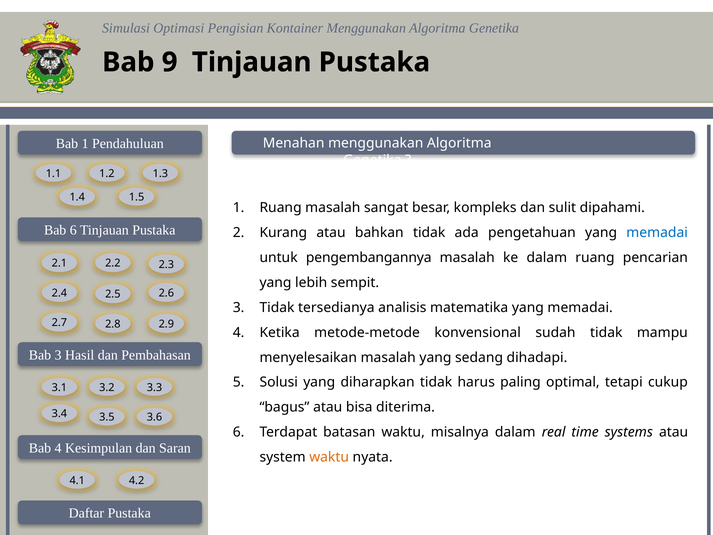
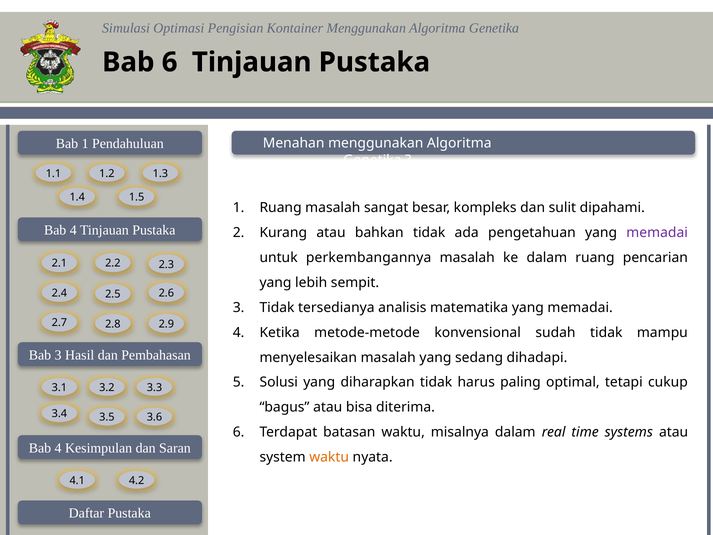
Bab 9: 9 -> 6 (170, 62)
6: 6 -> 4 (73, 230)
memadai colour: blue -> purple (657, 233)
pengembangannya: pengembangannya -> perkembangannya (369, 257)
